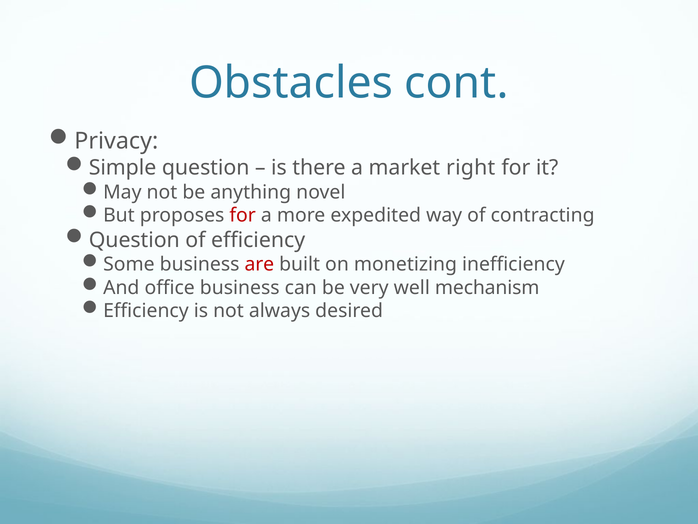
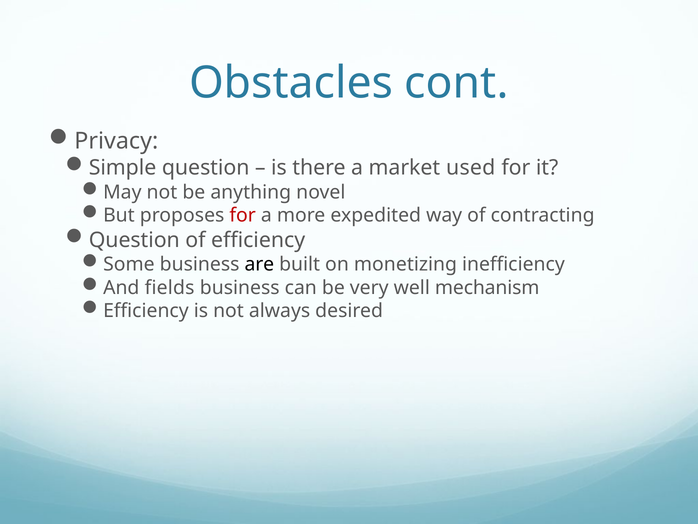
right: right -> used (471, 168)
are colour: red -> black (259, 264)
office: office -> fields (170, 287)
